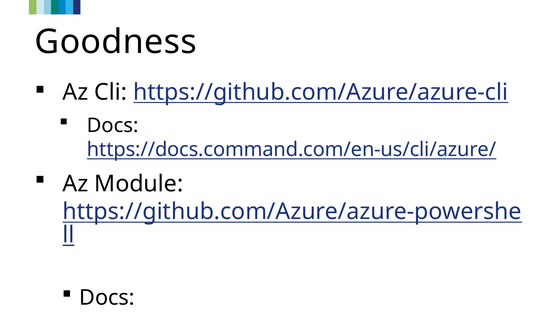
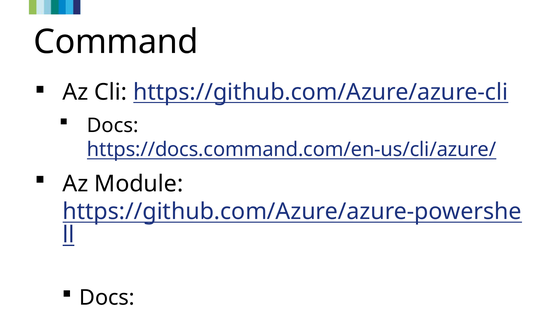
Goodness: Goodness -> Command (116, 42)
